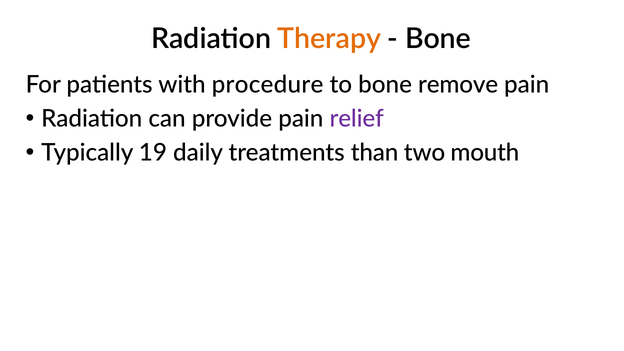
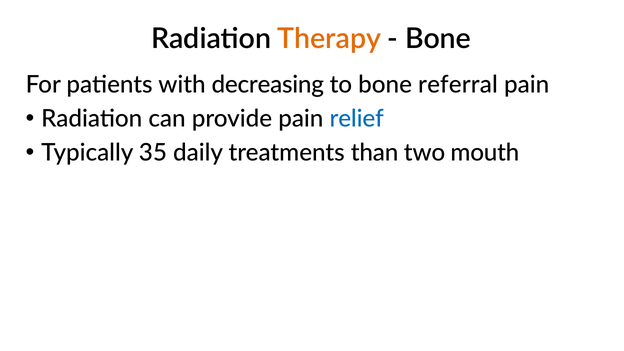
procedure: procedure -> decreasing (268, 85)
remove: remove -> referral (458, 85)
relief colour: purple -> blue (357, 119)
19: 19 -> 35 (153, 153)
